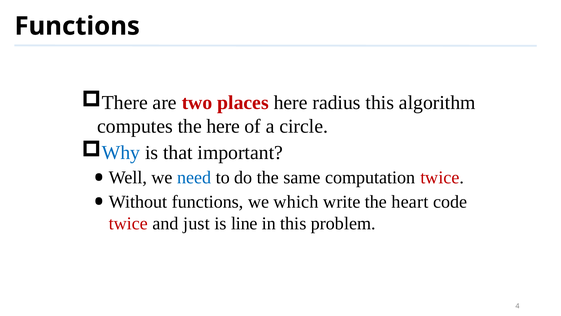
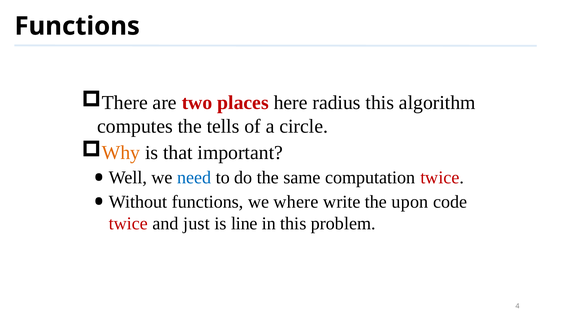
the here: here -> tells (223, 126)
Why colour: blue -> orange (121, 152)
which: which -> where (296, 202)
heart: heart -> upon (410, 202)
